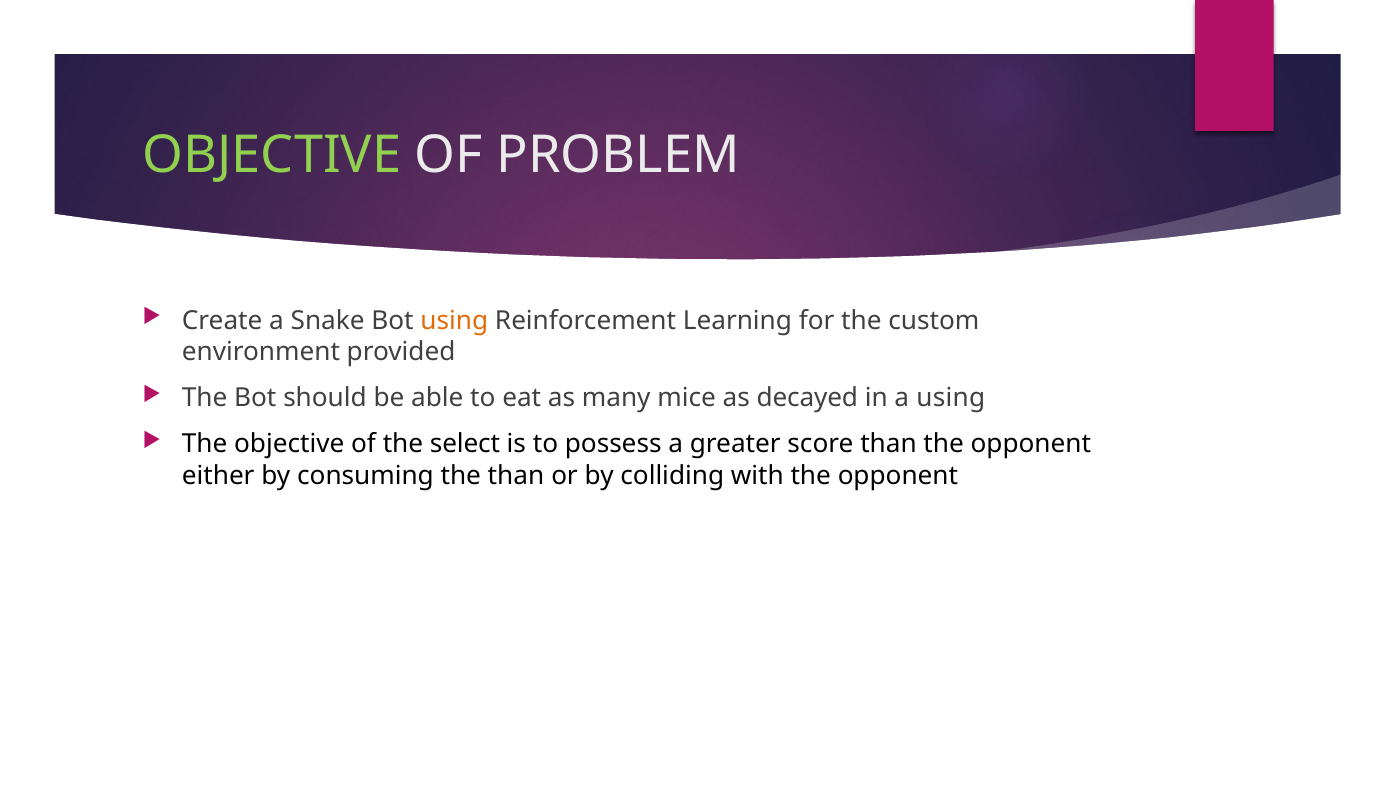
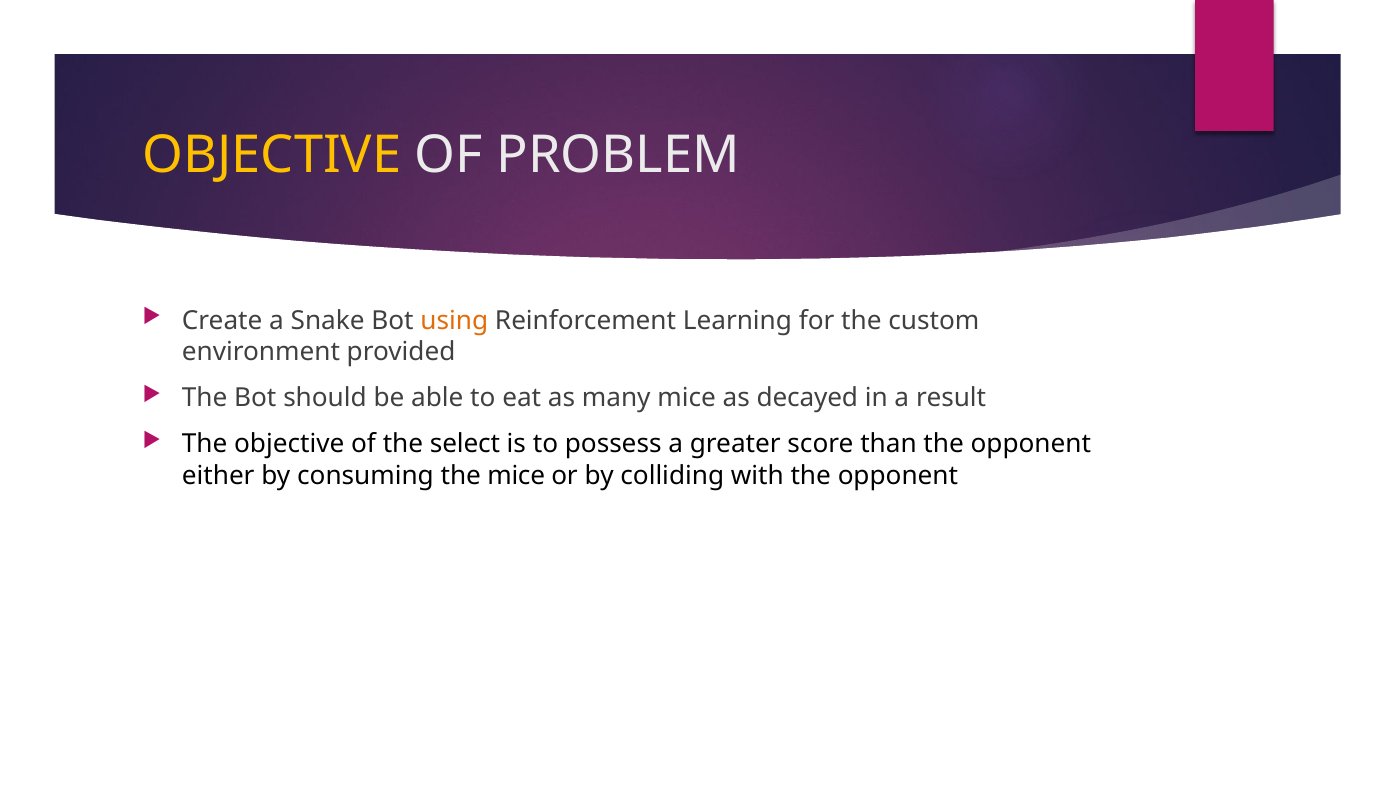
OBJECTIVE colour: light green -> yellow (272, 156)
a using: using -> result (951, 398)
the than: than -> mice (516, 476)
